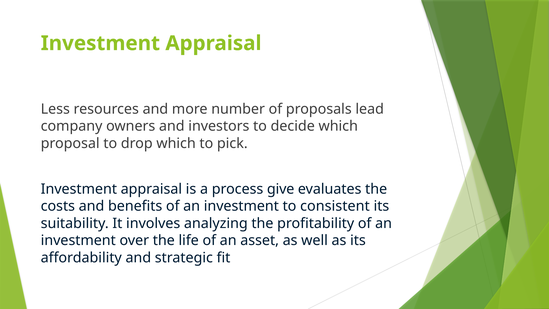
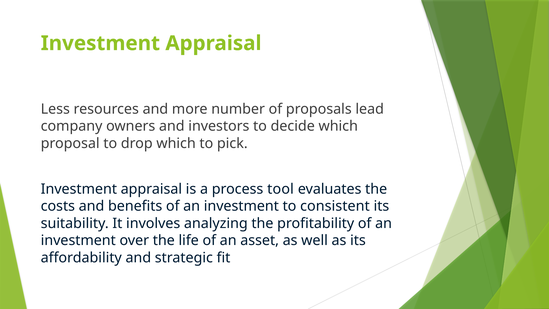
give: give -> tool (281, 189)
